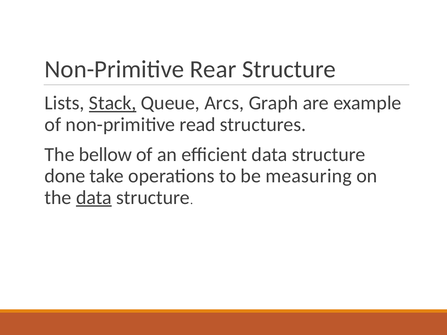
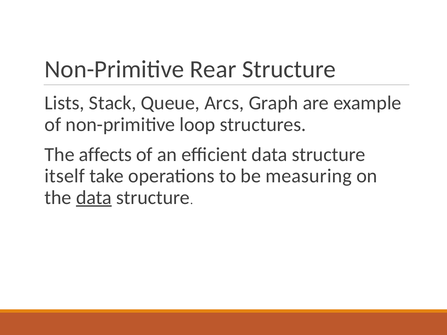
Stack underline: present -> none (113, 103)
read: read -> loop (198, 125)
bellow: bellow -> affects (105, 155)
done: done -> itself (65, 176)
